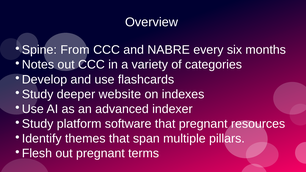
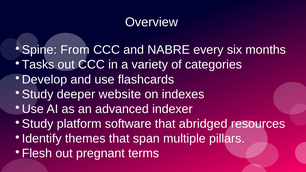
Notes: Notes -> Tasks (38, 65)
that pregnant: pregnant -> abridged (203, 124)
